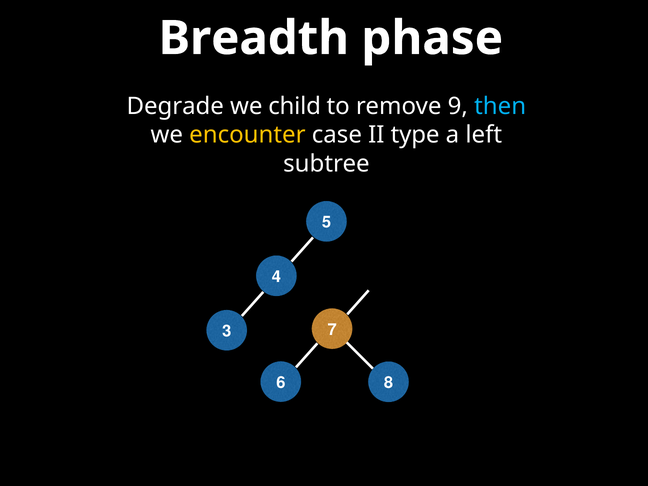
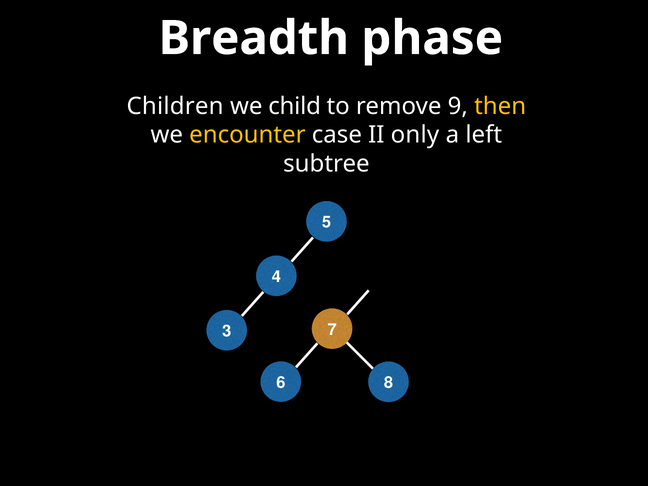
Degrade: Degrade -> Children (175, 106)
then colour: light blue -> yellow (500, 106)
type: type -> only (415, 135)
